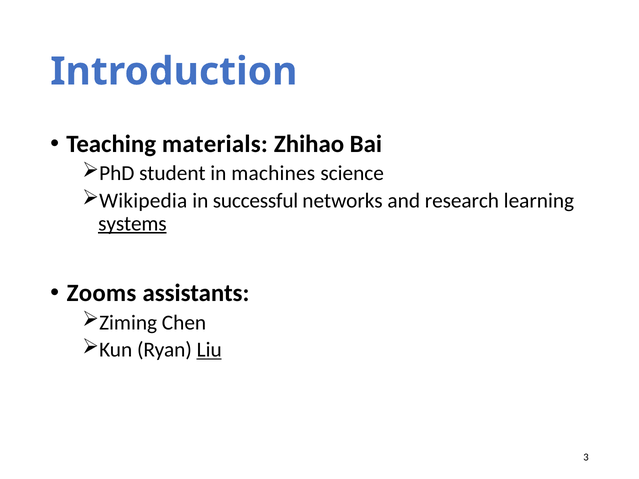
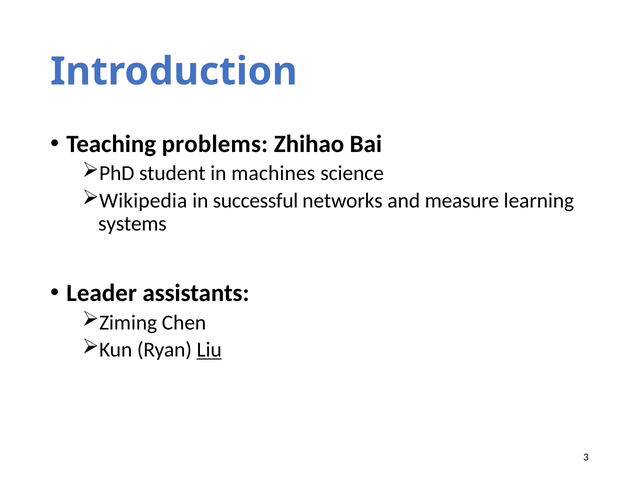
materials: materials -> problems (215, 144)
research: research -> measure (462, 201)
systems underline: present -> none (132, 224)
Zooms: Zooms -> Leader (102, 293)
